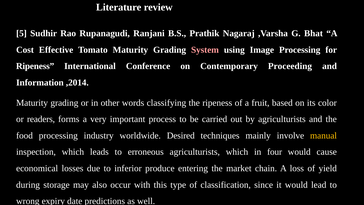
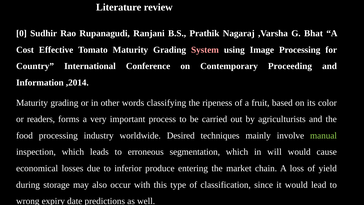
5: 5 -> 0 (21, 33)
Ripeness: Ripeness -> Country (35, 66)
manual colour: yellow -> light green (323, 135)
erroneous agriculturists: agriculturists -> segmentation (195, 152)
four: four -> will (274, 152)
